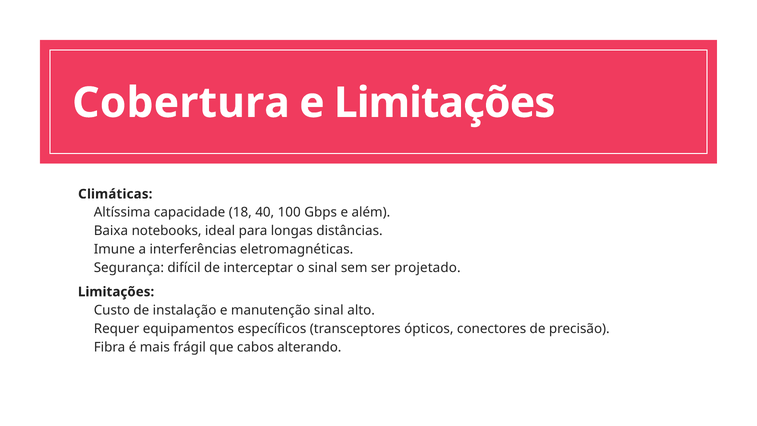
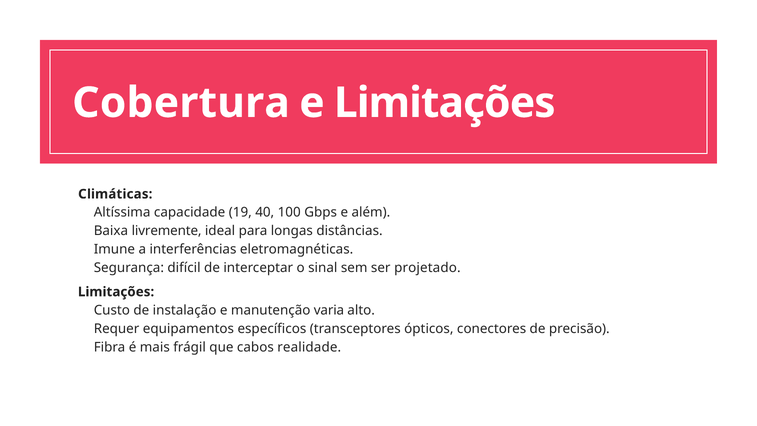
18: 18 -> 19 (240, 212)
notebooks: notebooks -> livremente (167, 231)
manutenção sinal: sinal -> varia (329, 310)
alterando: alterando -> realidade (309, 347)
